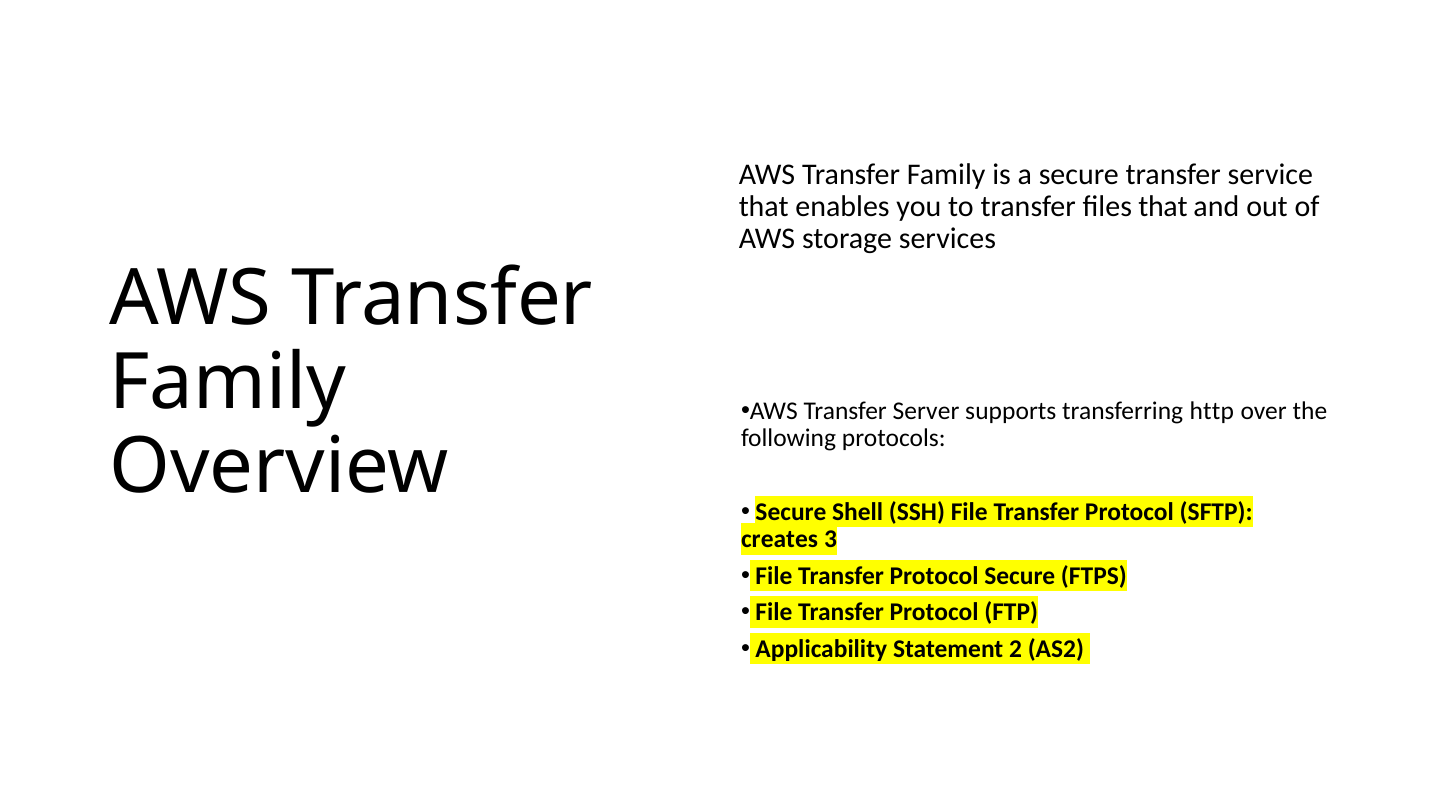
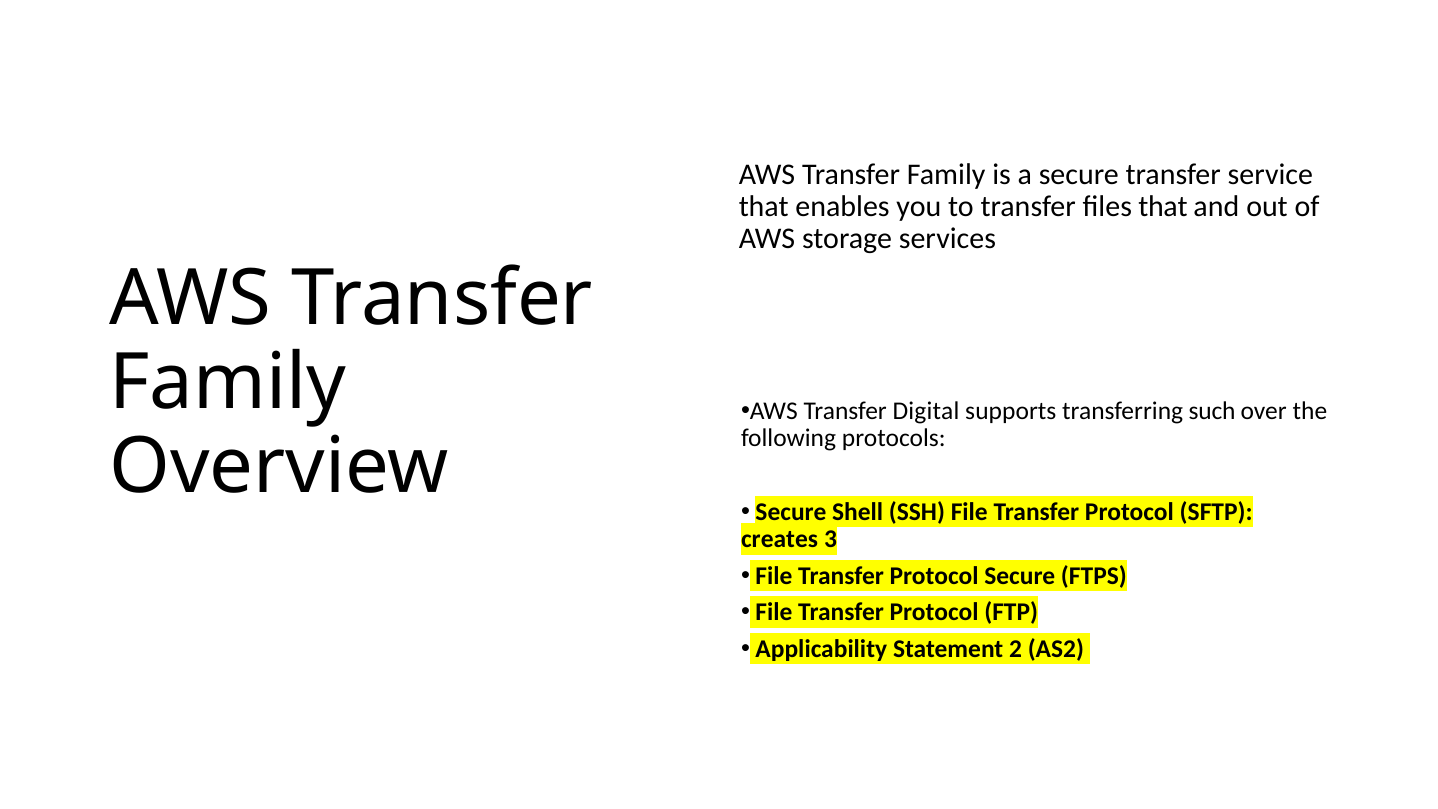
Server: Server -> Digital (926, 411)
http: http -> such (1212, 411)
